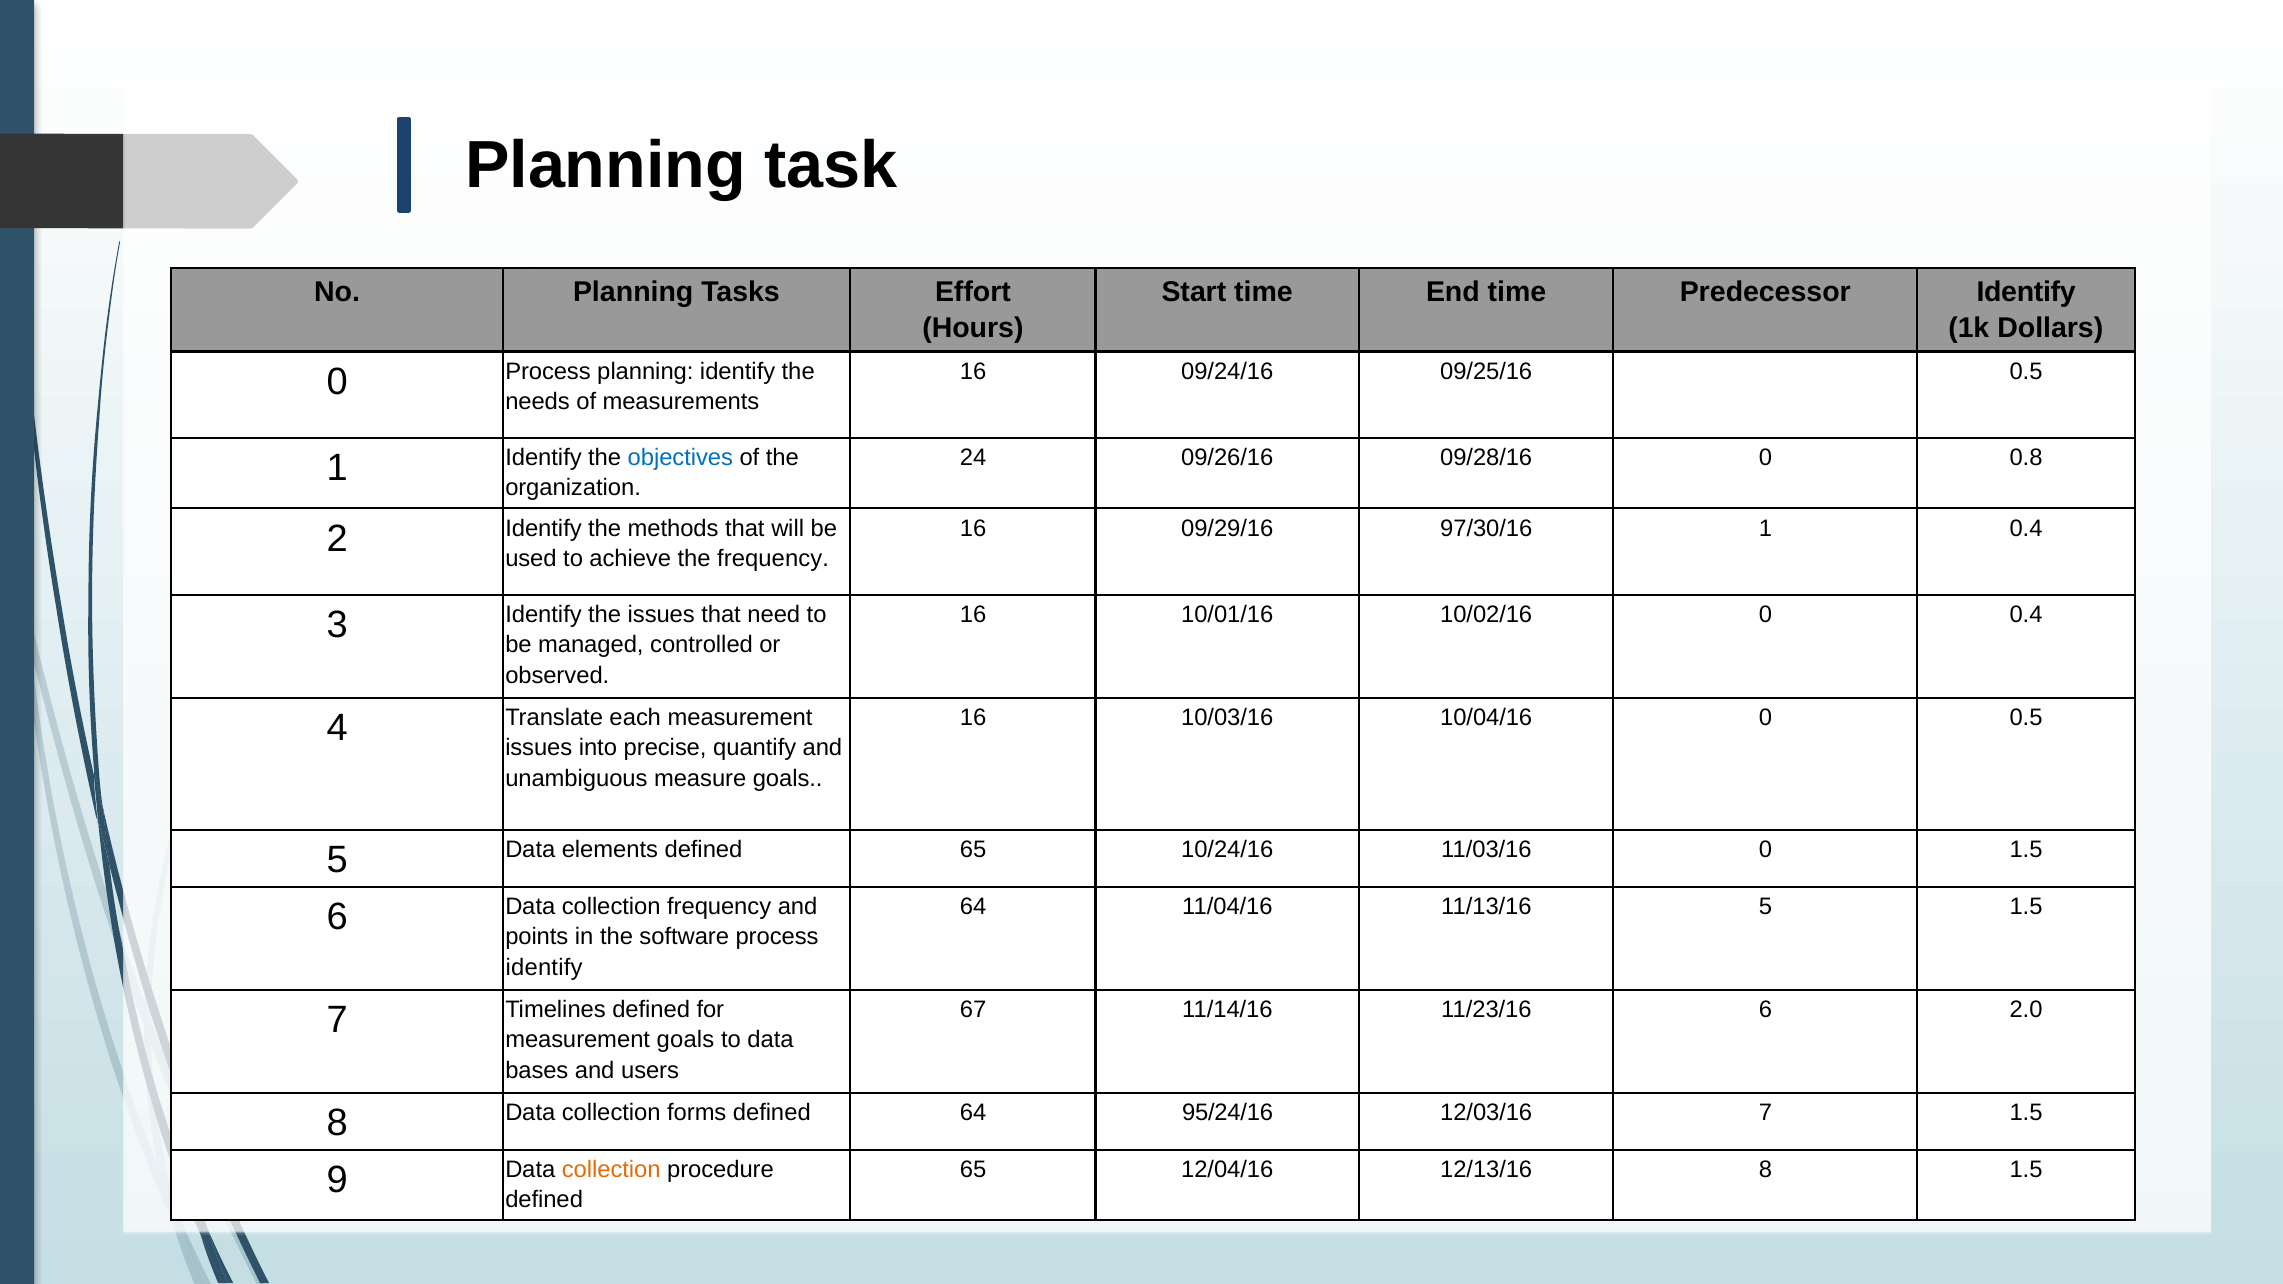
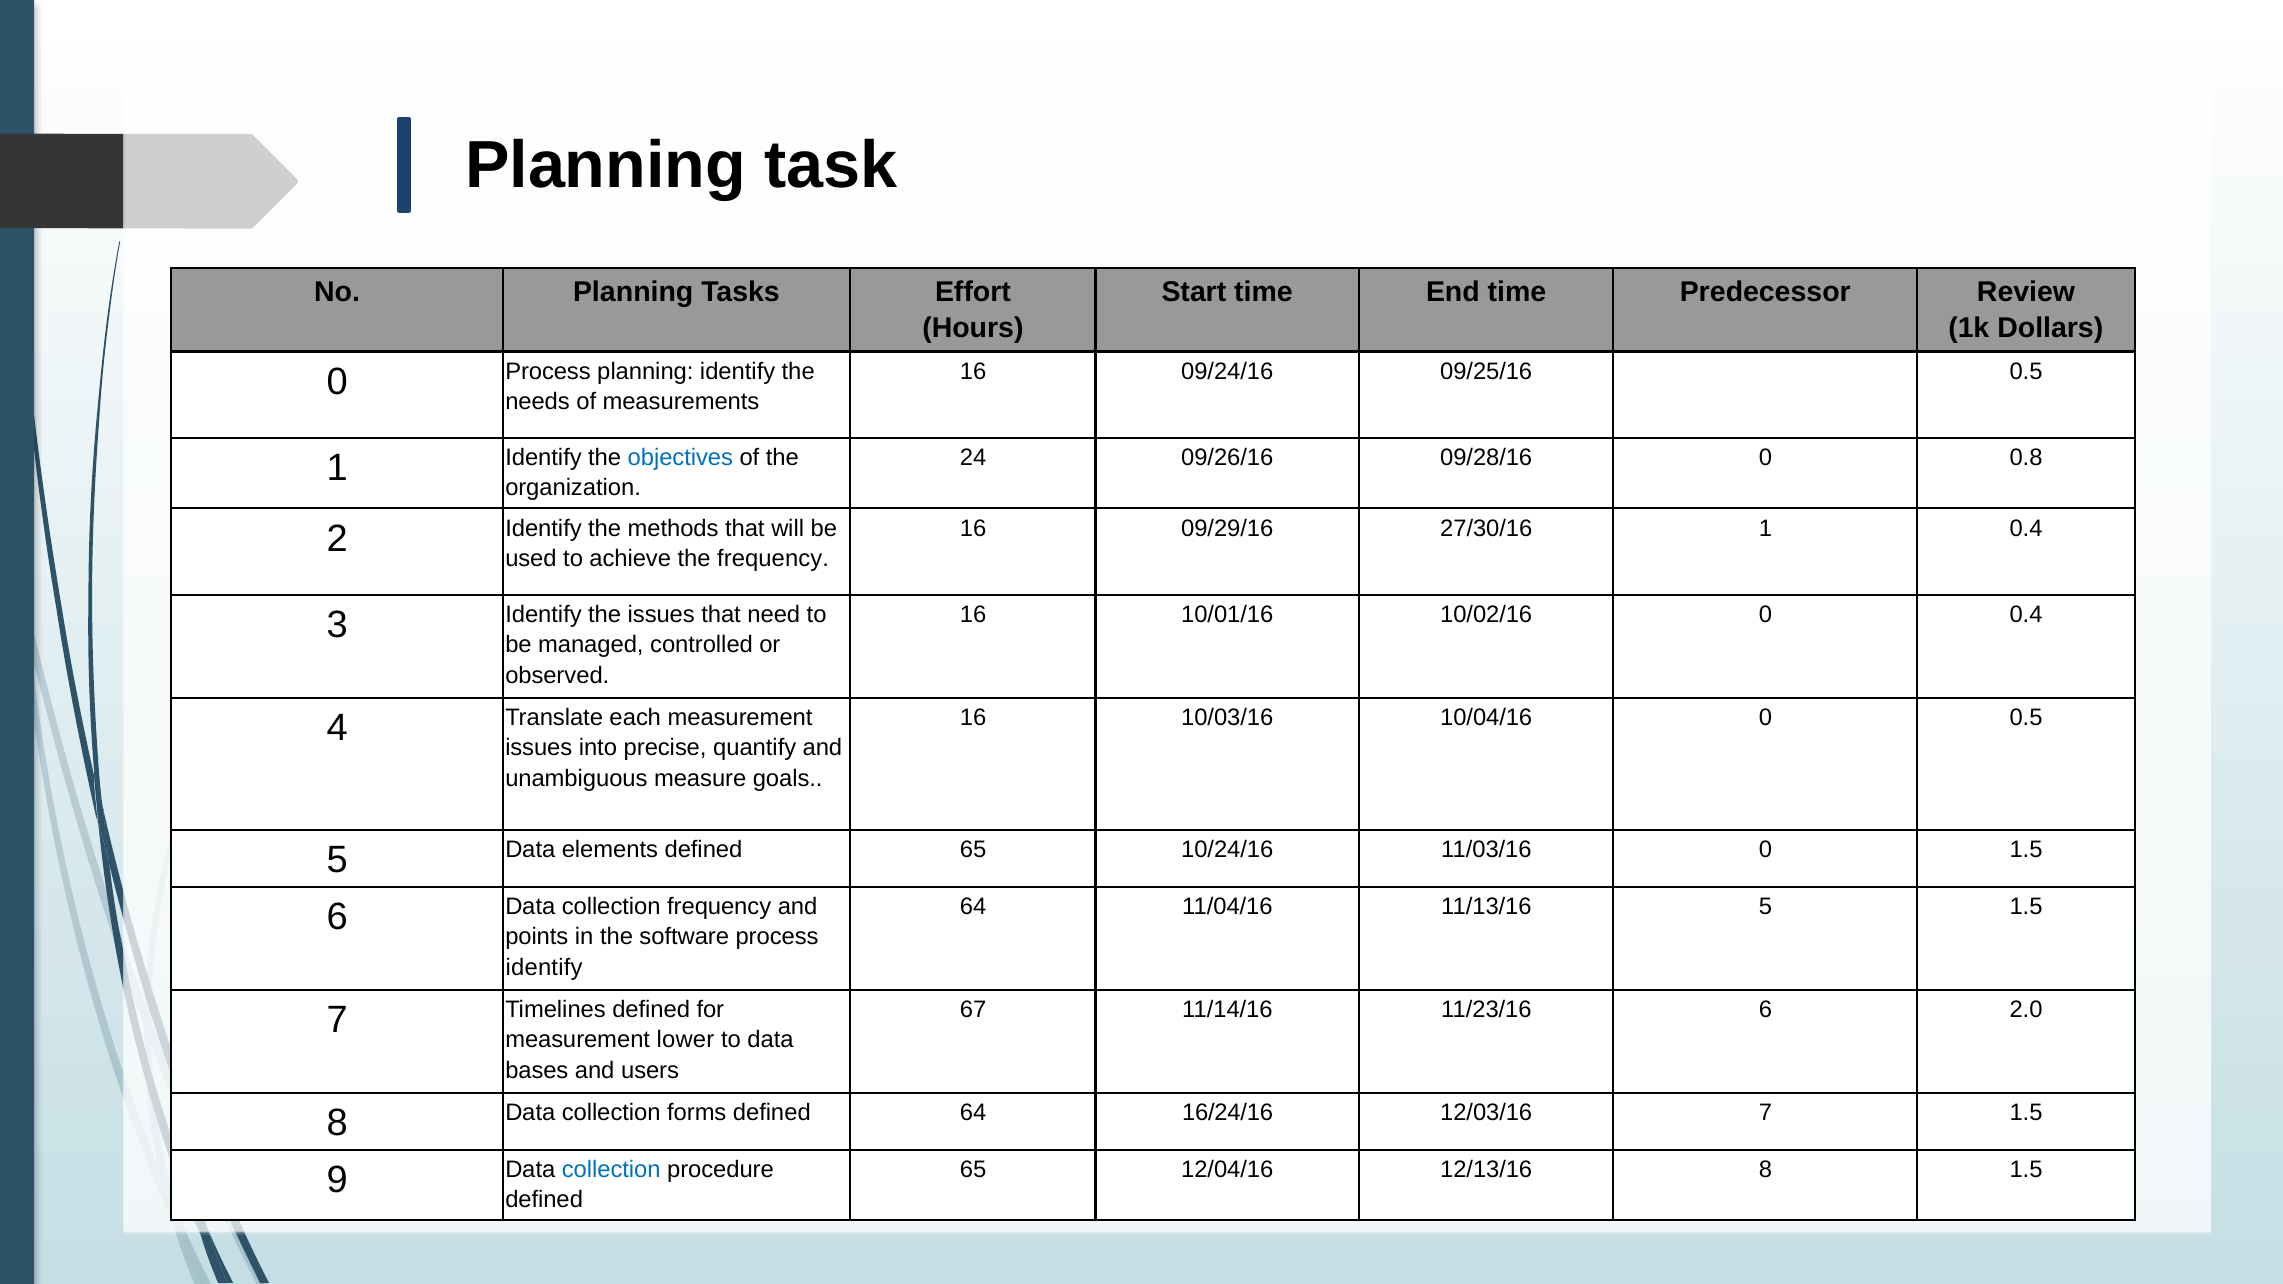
Predecessor Identify: Identify -> Review (2026, 292)
97/30/16: 97/30/16 -> 27/30/16 (1486, 528)
measurement goals: goals -> lower (685, 1040)
95/24/16: 95/24/16 -> 16/24/16 (1228, 1113)
collection colour: orange -> blue (611, 1170)
